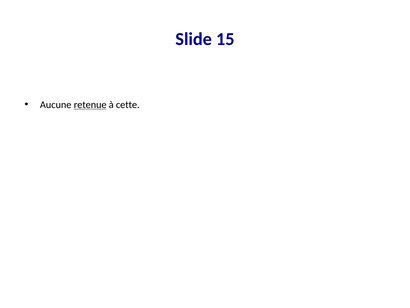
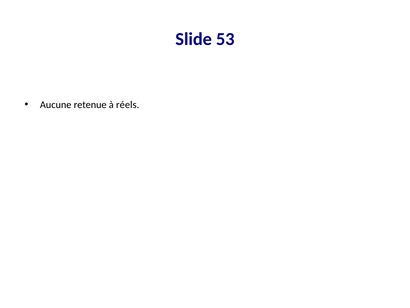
15: 15 -> 53 (225, 39)
retenue underline: present -> none (90, 105)
cette: cette -> réels (128, 105)
